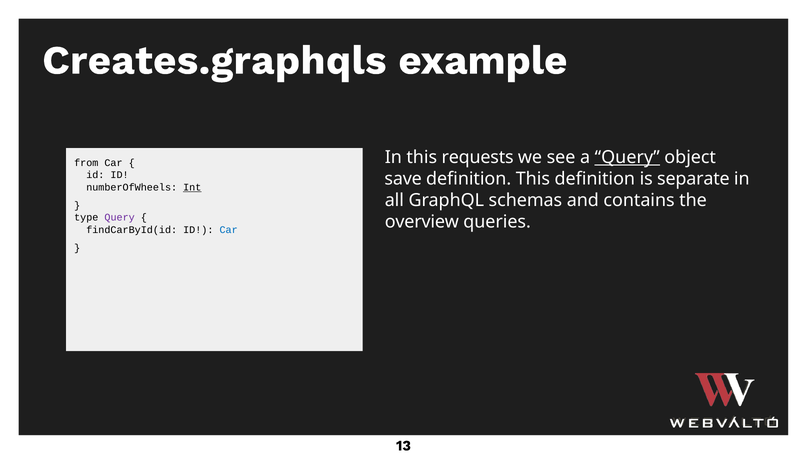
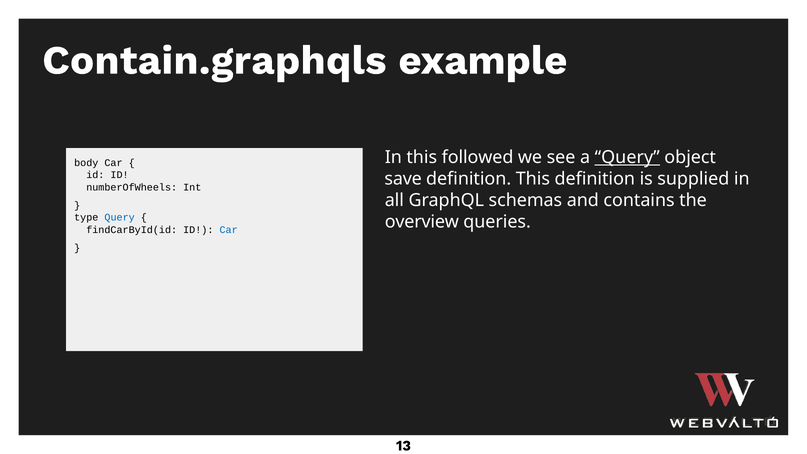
Creates.graphqls: Creates.graphqls -> Contain.graphqls (214, 60)
requests: requests -> followed (478, 157)
from: from -> body (86, 163)
separate: separate -> supplied (693, 179)
Int underline: present -> none (192, 187)
Query colour: purple -> blue (120, 218)
